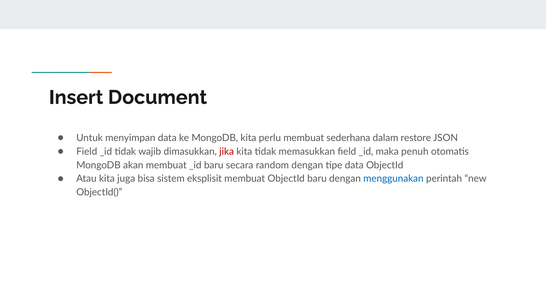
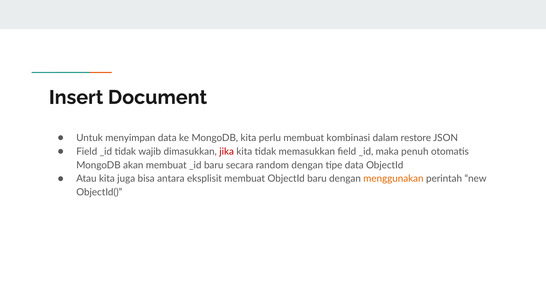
sederhana: sederhana -> kombinasi (348, 138)
sistem: sistem -> antara (171, 179)
menggunakan colour: blue -> orange (393, 179)
